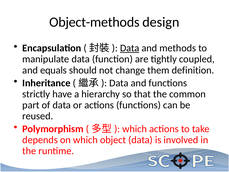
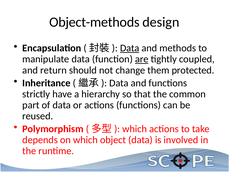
are underline: none -> present (142, 59)
equals: equals -> return (53, 70)
definition: definition -> protected (193, 70)
